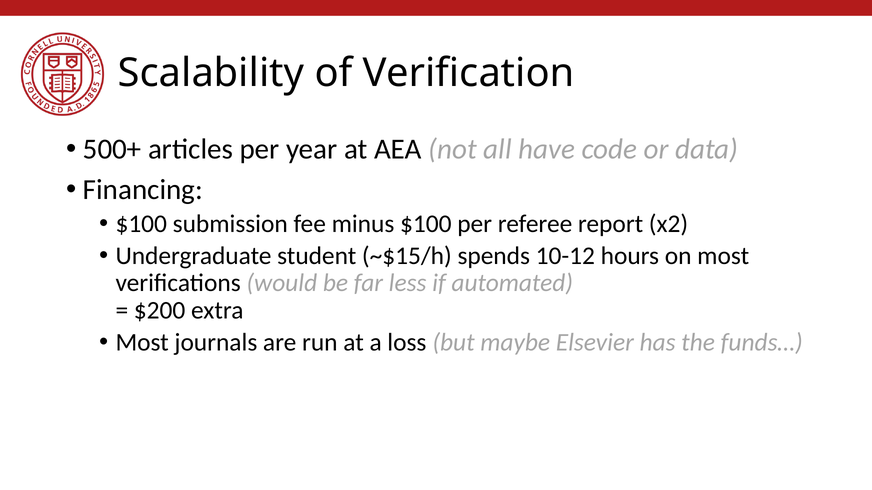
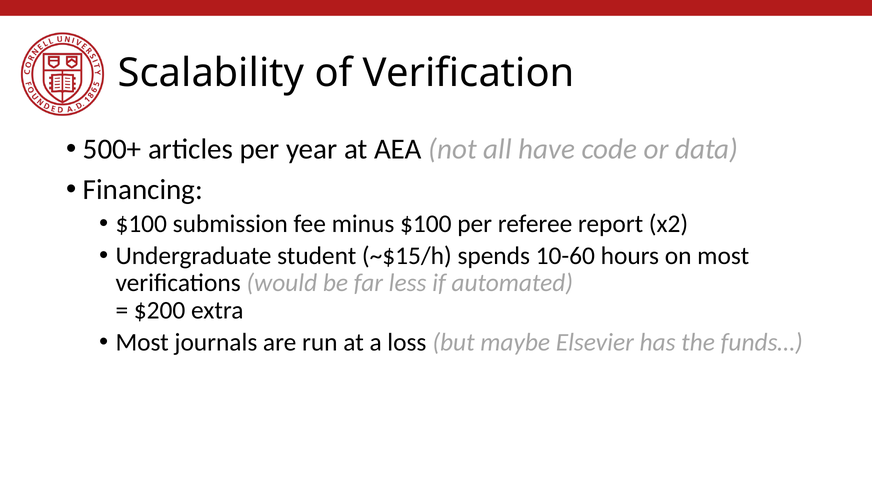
10-12: 10-12 -> 10-60 (565, 256)
